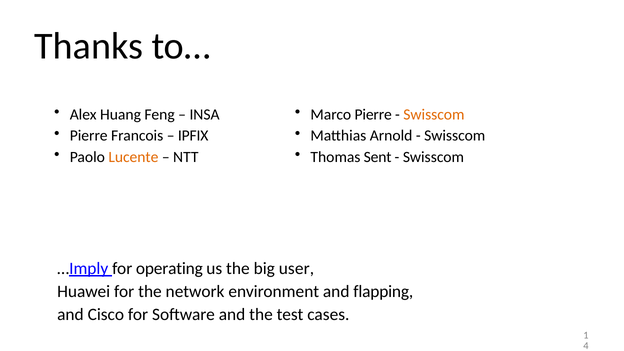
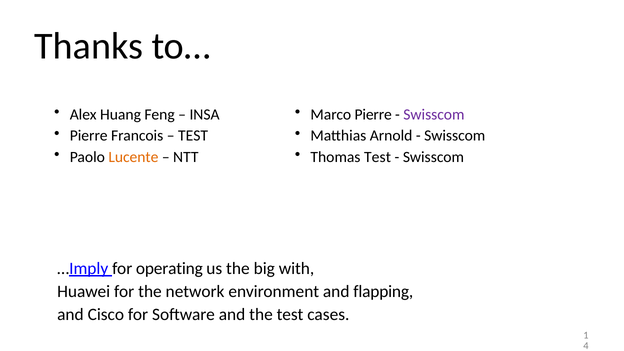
Swisscom colour: orange -> purple (434, 115)
IPFIX: IPFIX -> TEST (193, 136)
Thomas Sent: Sent -> Test (378, 157)
user: user -> with (297, 268)
